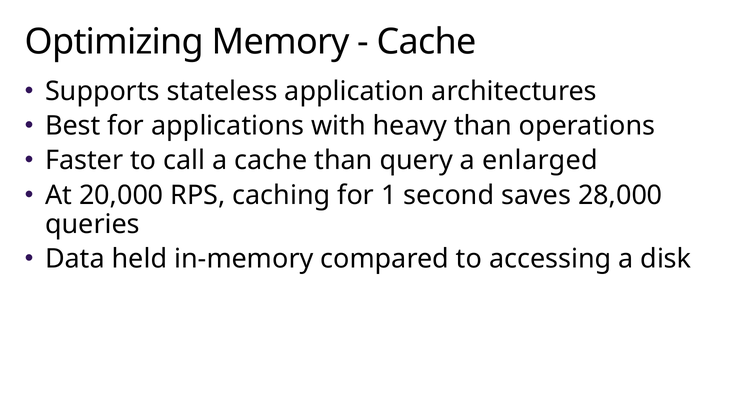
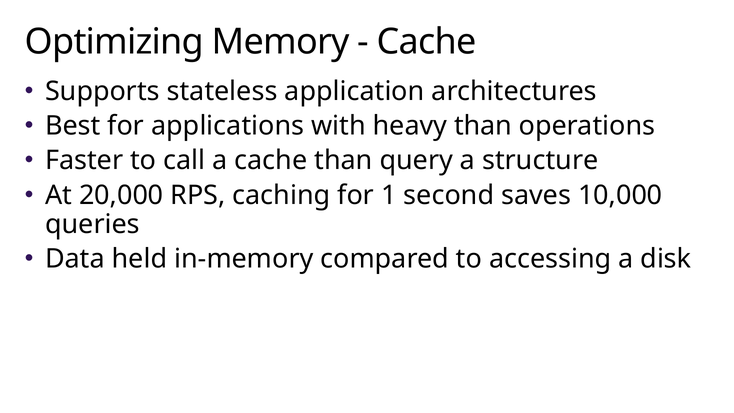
enlarged: enlarged -> structure (540, 160)
28,000: 28,000 -> 10,000 (620, 195)
